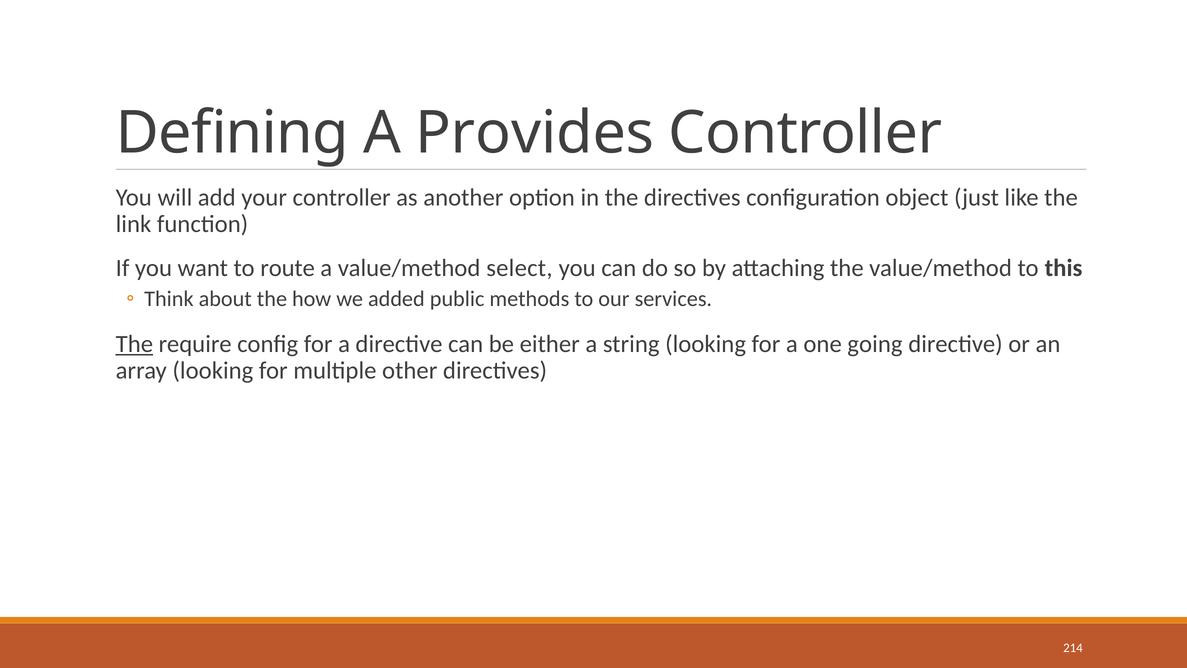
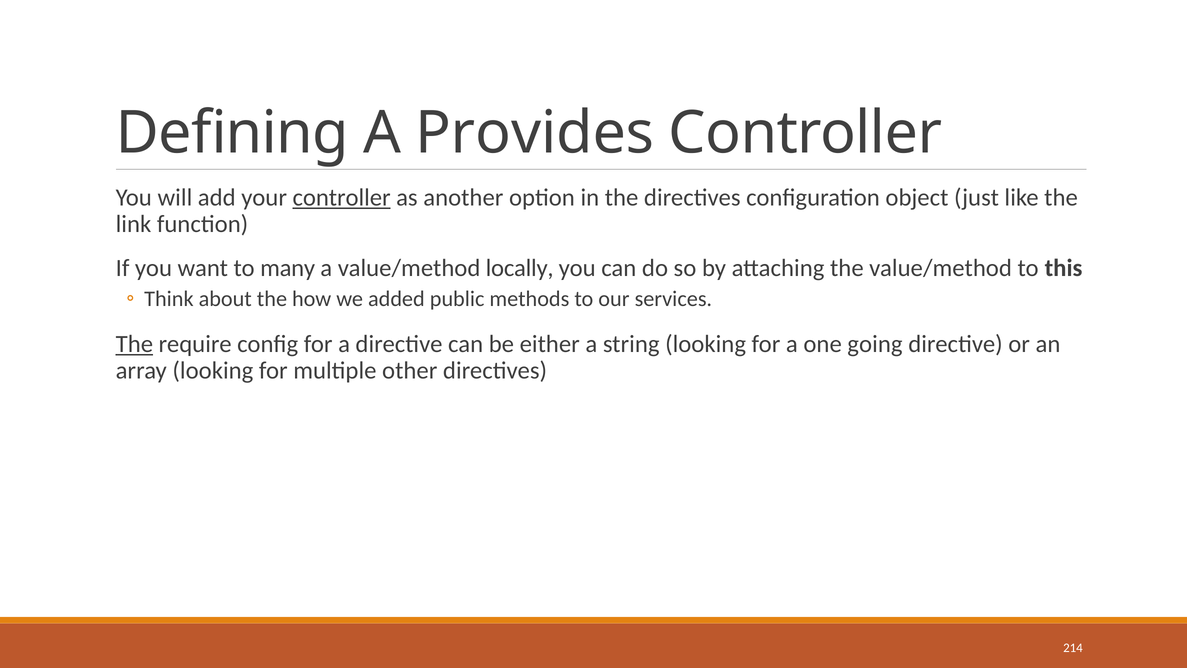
controller underline: none -> present (342, 197)
route: route -> many (288, 268)
select: select -> locally (520, 268)
